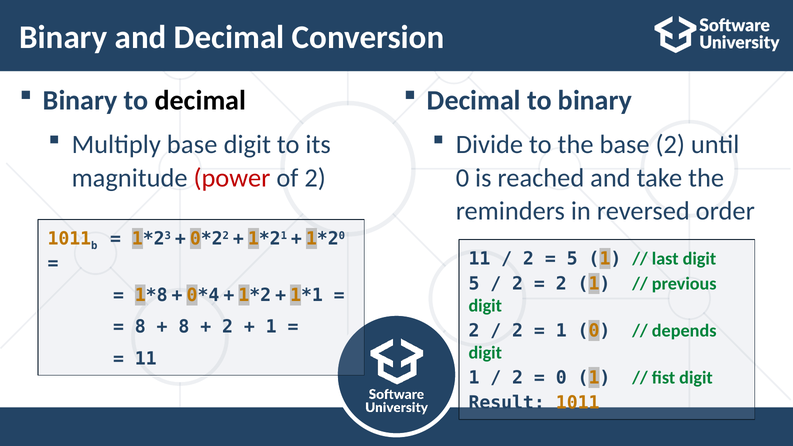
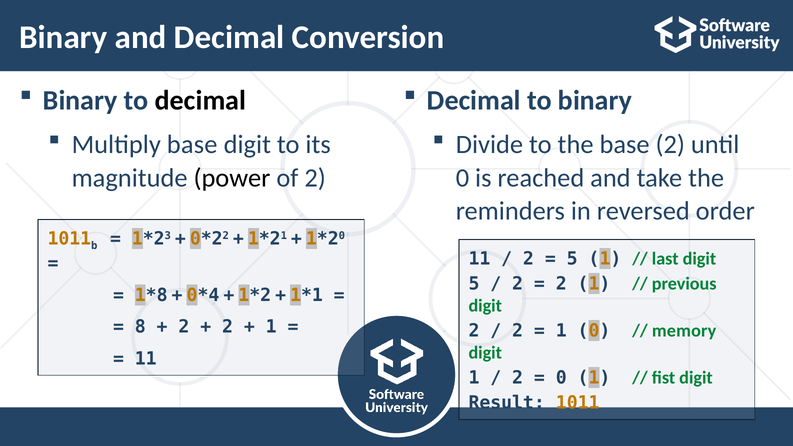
power colour: red -> black (232, 178)
8: 8 -> 2 (184, 327)
depends: depends -> memory (684, 331)
